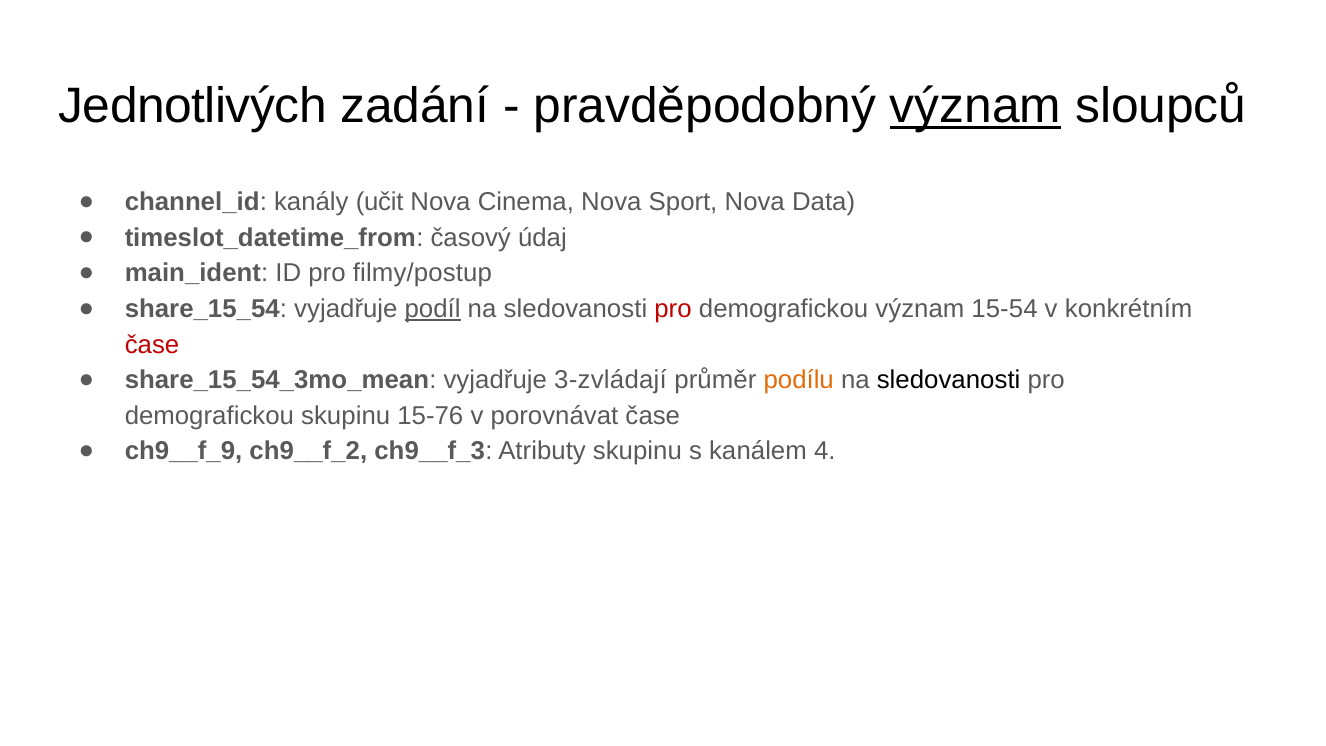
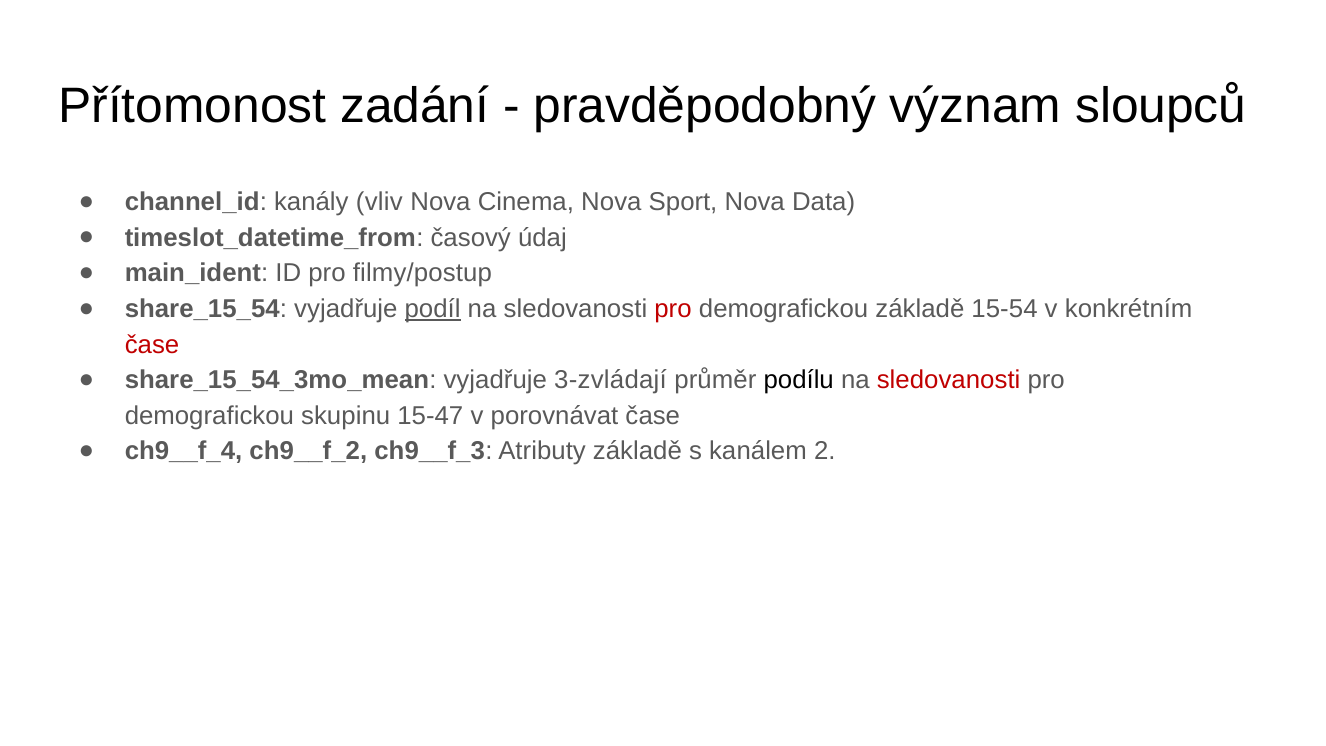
Jednotlivých: Jednotlivých -> Přítomonost (192, 106)
význam underline: present -> none (976, 106)
učit: učit -> vliv (379, 202)
demografickou význam: význam -> základě (920, 309)
podílu colour: orange -> black (799, 380)
sledovanosti colour: black -> red (949, 380)
15-76: 15-76 -> 15-47 (430, 416)
ch9__f_9: ch9__f_9 -> ch9__f_4 (184, 451)
Atributy skupinu: skupinu -> základě (637, 451)
4: 4 -> 2 (825, 451)
